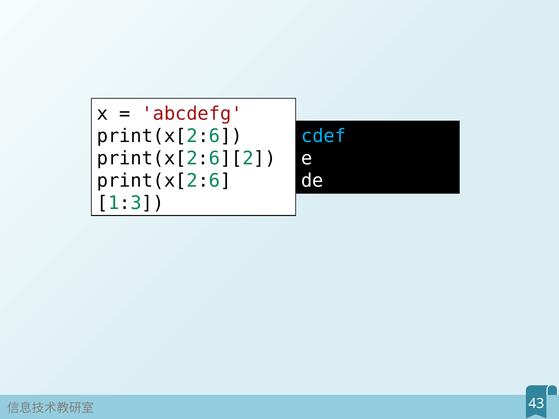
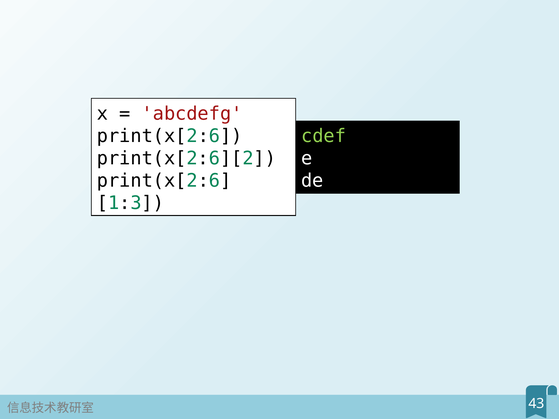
cdef colour: light blue -> light green (324, 136)
